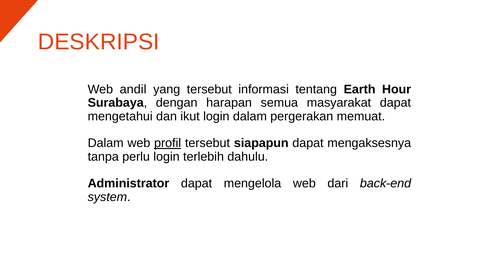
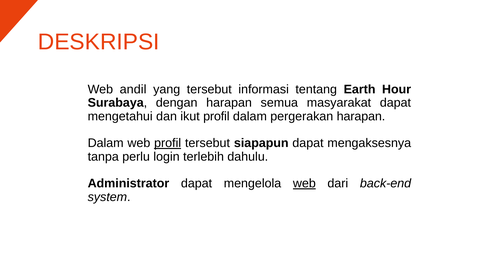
ikut login: login -> profil (216, 116)
pergerakan memuat: memuat -> harapan (361, 116)
web underline: none -> present (304, 184)
